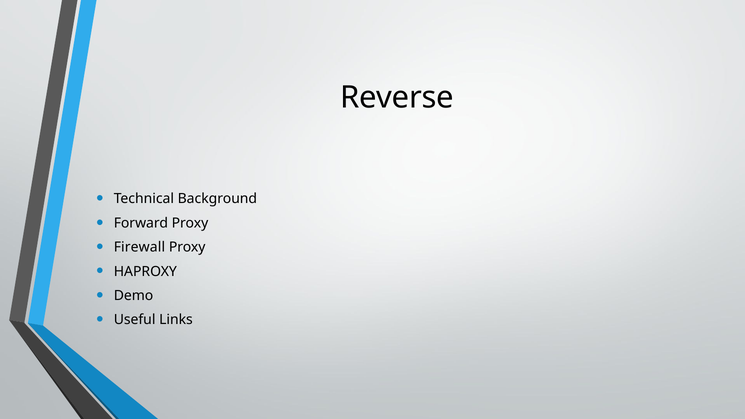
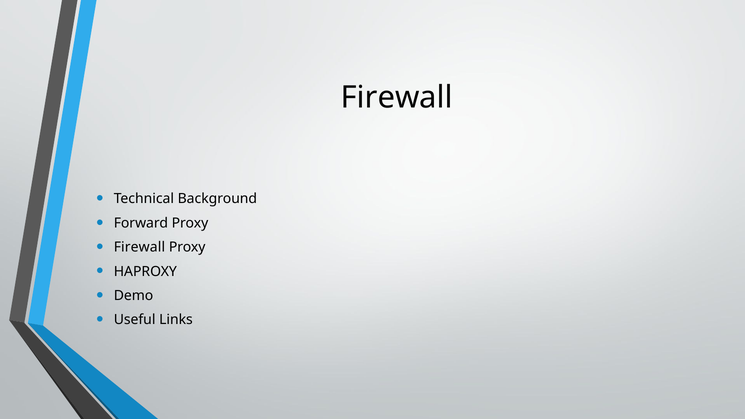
Reverse: Reverse -> Firewall (397, 98)
